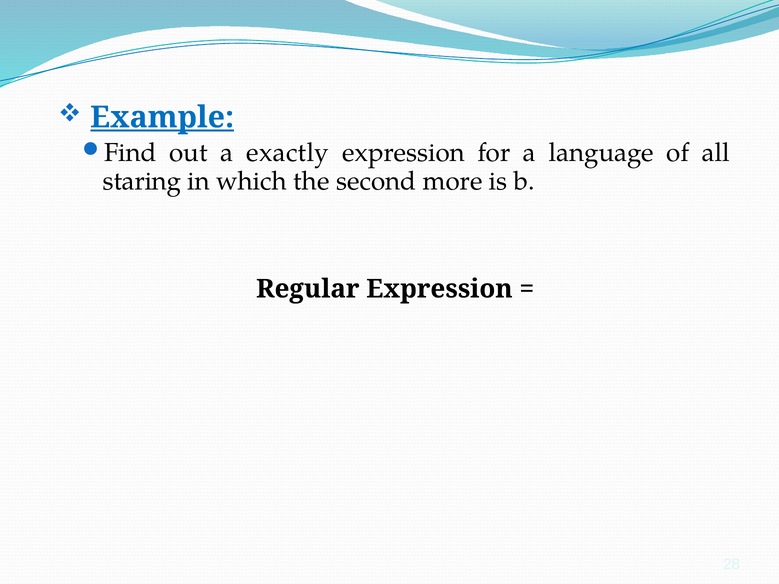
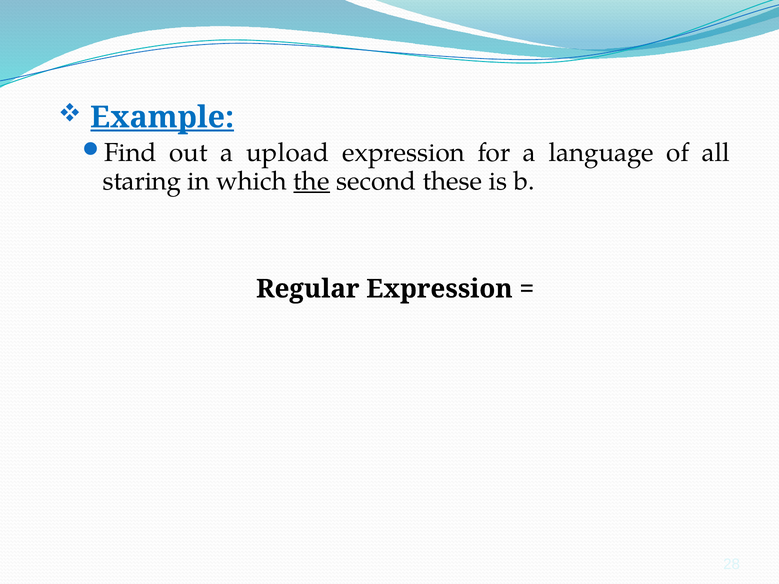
exactly: exactly -> upload (288, 153)
the underline: none -> present (312, 181)
more: more -> these (453, 181)
